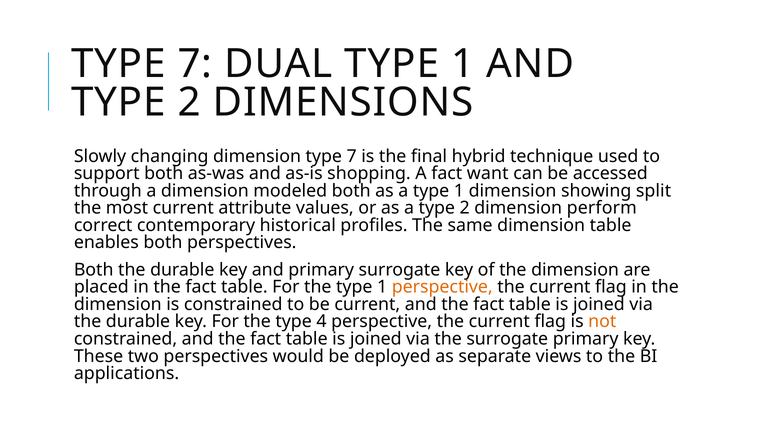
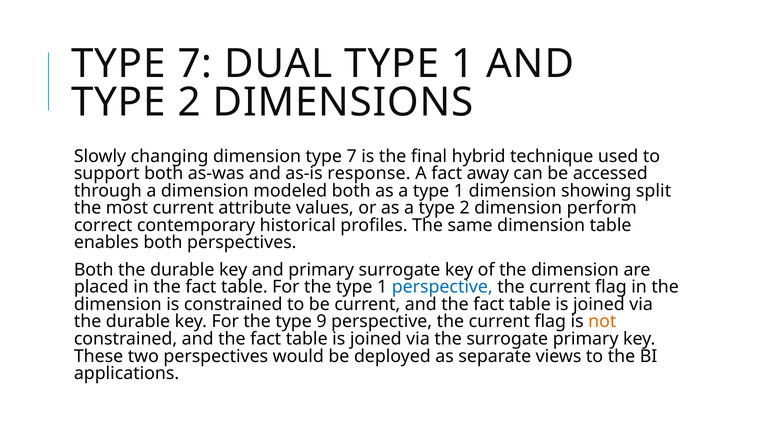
shopping: shopping -> response (369, 174)
want: want -> away (488, 174)
perspective colour: orange -> blue (442, 287)
4: 4 -> 9 (322, 322)
